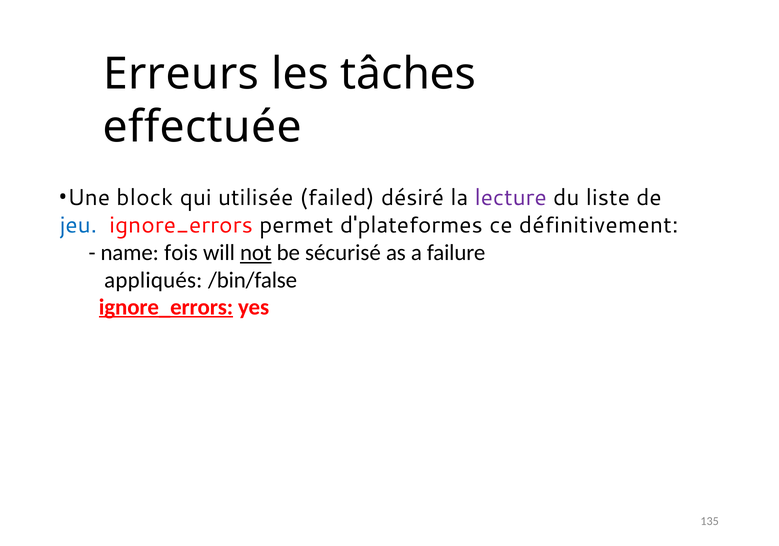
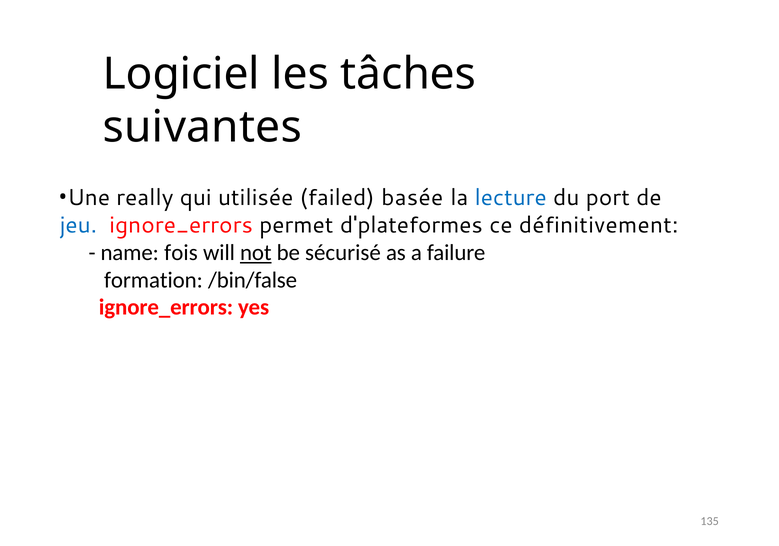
Erreurs: Erreurs -> Logiciel (181, 74)
effectuée: effectuée -> suivantes (202, 127)
block: block -> really (145, 197)
désiré: désiré -> basée (412, 197)
lecture colour: purple -> blue (511, 197)
liste: liste -> port (608, 197)
appliqués: appliqués -> formation (153, 280)
ignore_errors underline: present -> none (166, 307)
